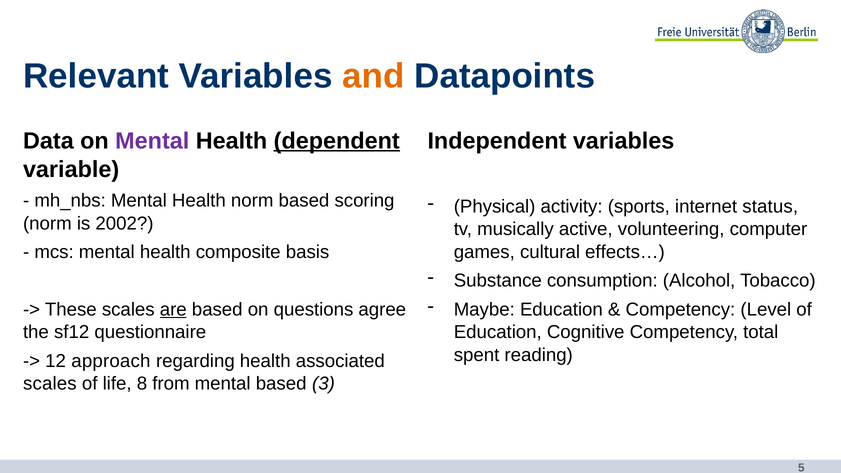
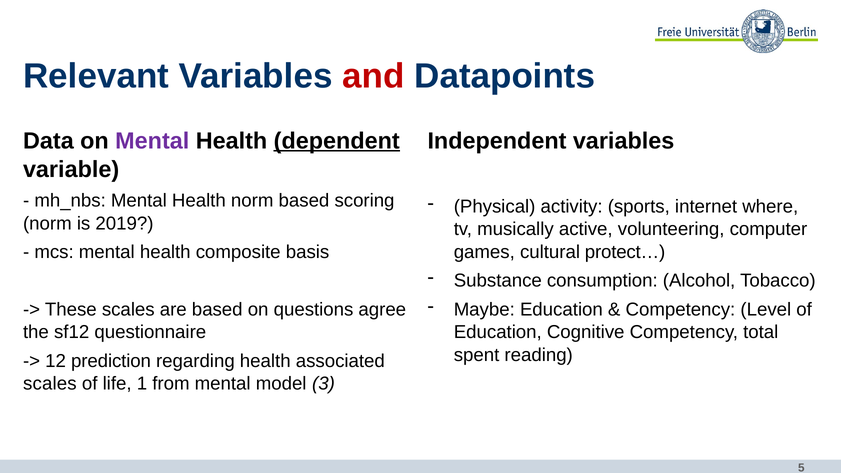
and colour: orange -> red (373, 76)
status: status -> where (770, 206)
2002: 2002 -> 2019 (124, 223)
effects…: effects… -> protect… (625, 252)
are underline: present -> none (173, 310)
approach: approach -> prediction (111, 361)
8: 8 -> 1 (142, 384)
mental based: based -> model (281, 384)
